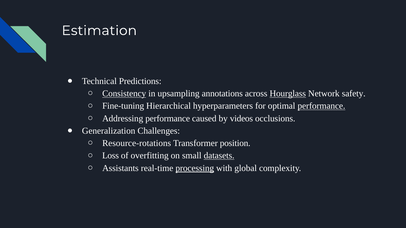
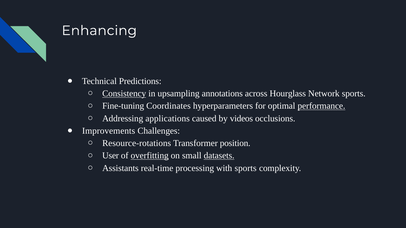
Estimation: Estimation -> Enhancing (99, 31)
Hourglass underline: present -> none (288, 94)
Network safety: safety -> sports (354, 94)
Hierarchical: Hierarchical -> Coordinates (168, 106)
Addressing performance: performance -> applications (168, 119)
Generalization: Generalization -> Improvements (109, 131)
Loss: Loss -> User (111, 156)
overfitting underline: none -> present (150, 156)
processing underline: present -> none (195, 168)
with global: global -> sports (246, 168)
